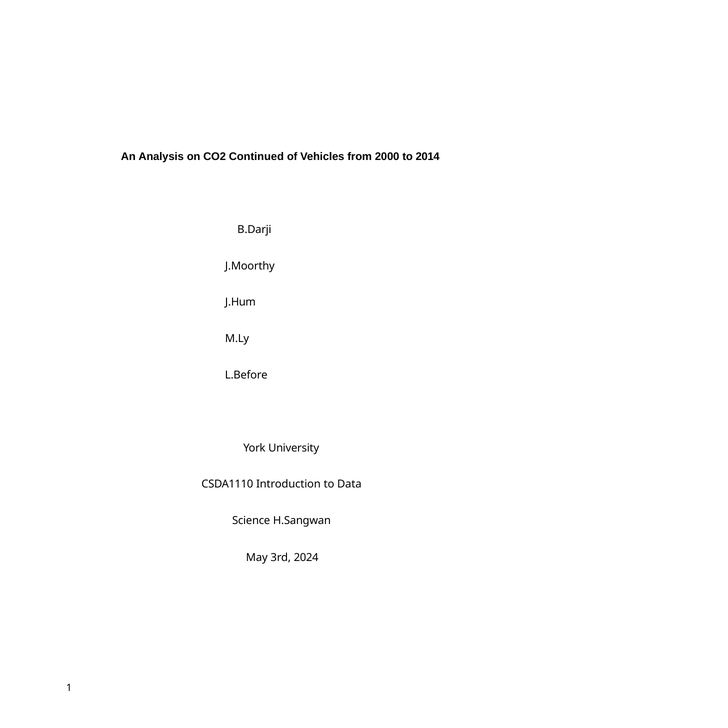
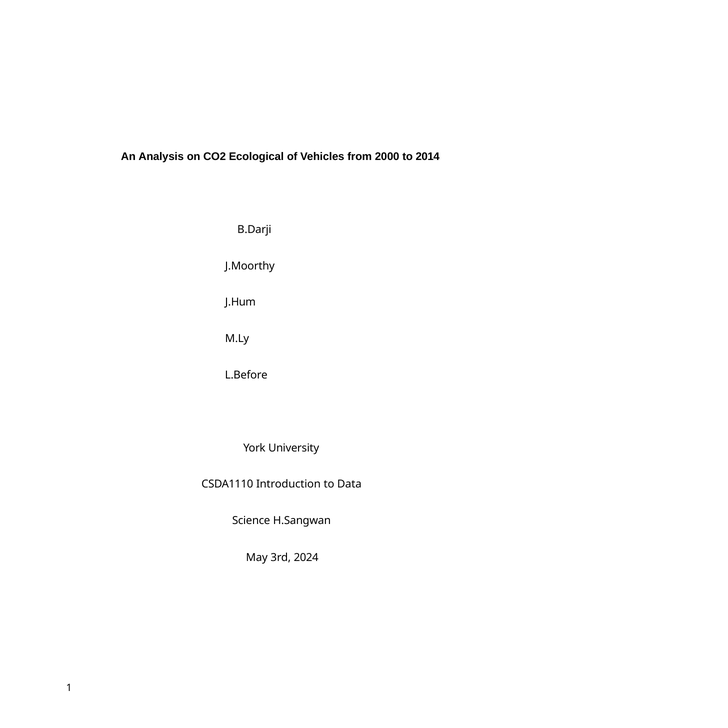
Continued: Continued -> Ecological (256, 157)
